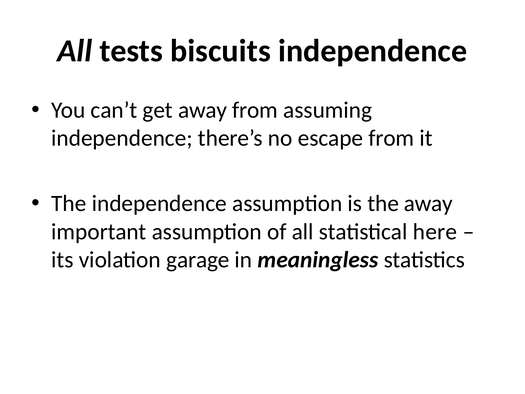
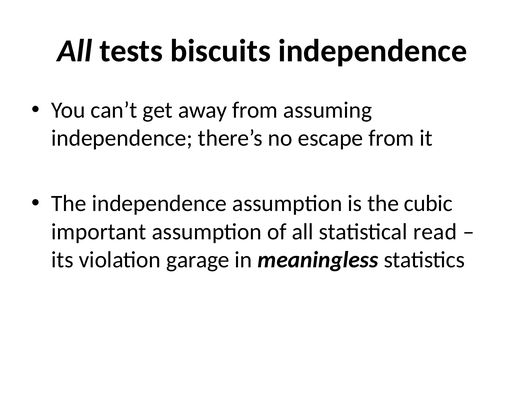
the away: away -> cubic (428, 203)
here: here -> read (435, 232)
